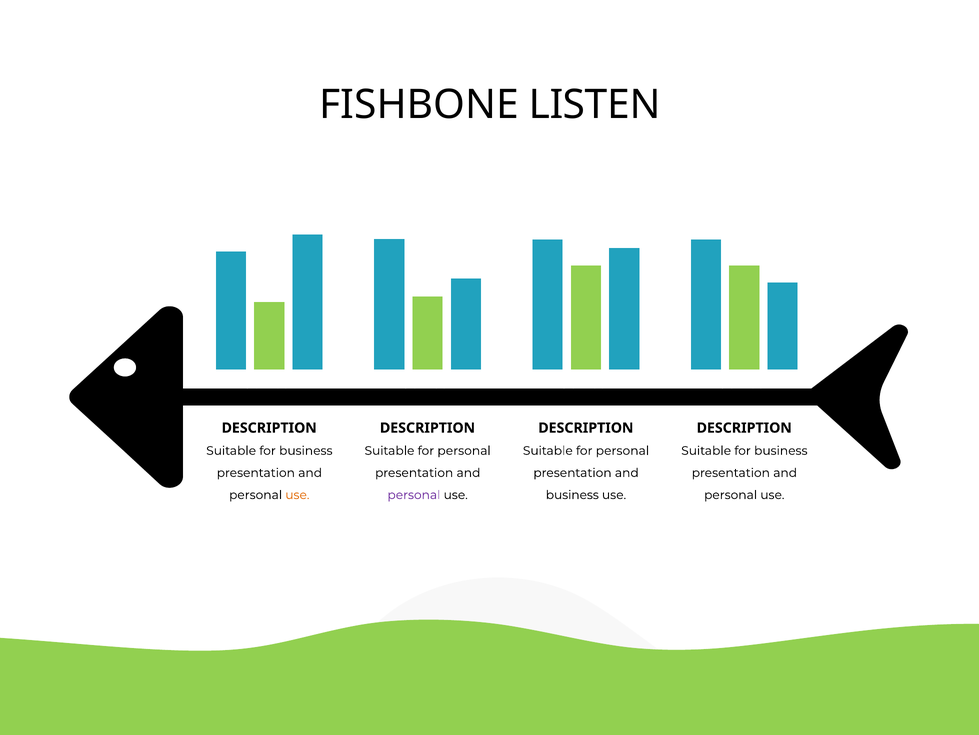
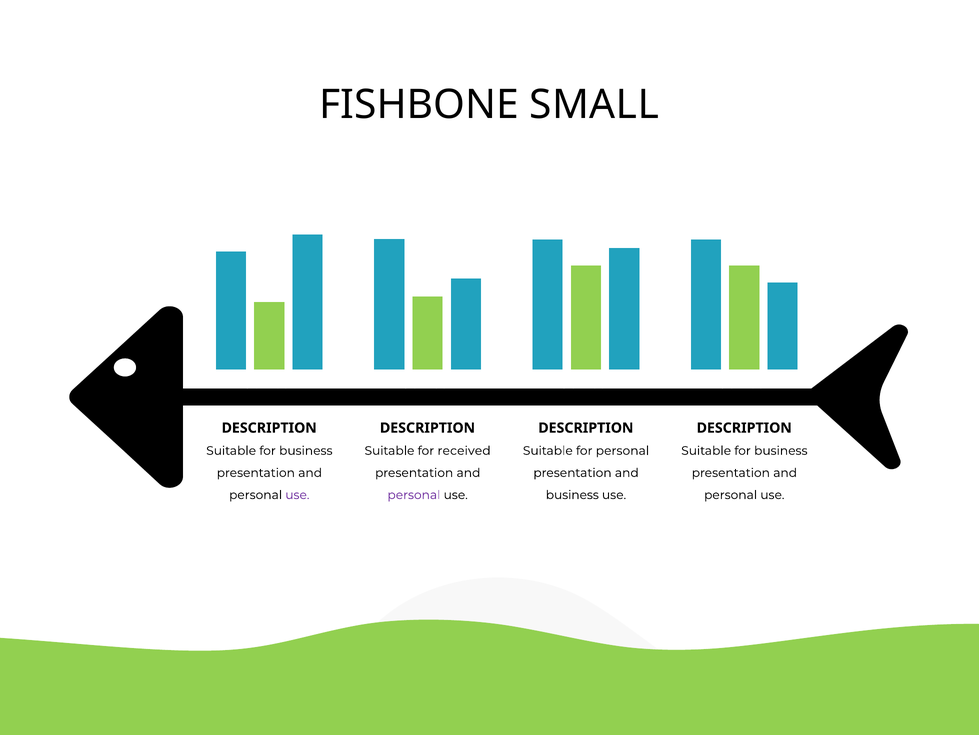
LISTEN: LISTEN -> SMALL (594, 105)
personal: personal -> received (464, 450)
use colour: orange -> purple (297, 494)
